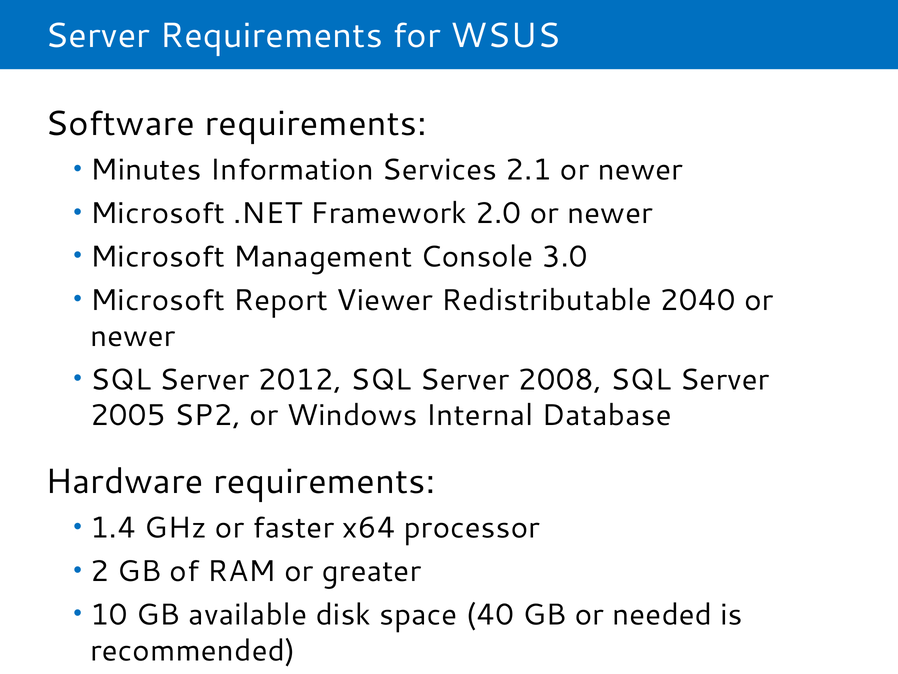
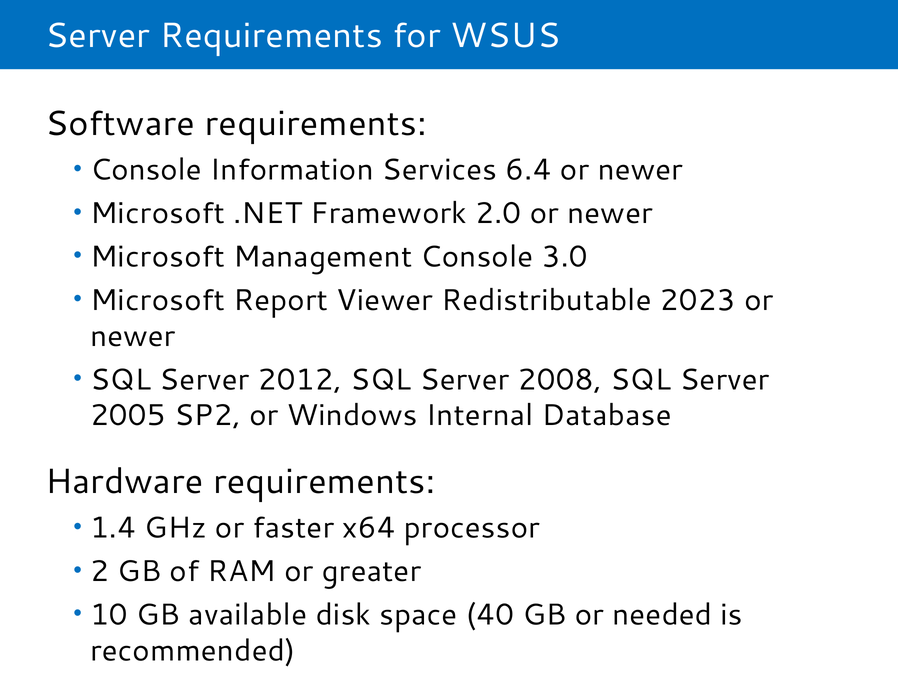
Minutes: Minutes -> Console (146, 170)
2.1: 2.1 -> 6.4 (529, 170)
2040: 2040 -> 2023 (698, 300)
